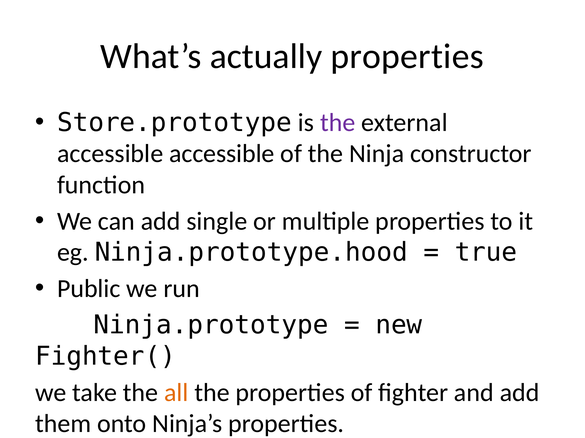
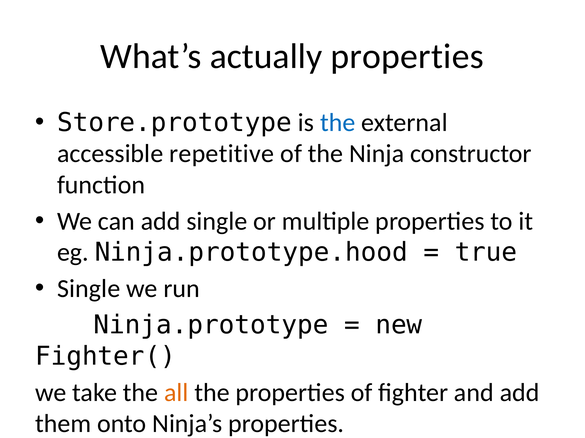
the colour: purple -> blue (338, 123)
accessible accessible: accessible -> repetitive (222, 154)
Public: Public -> Single (89, 289)
